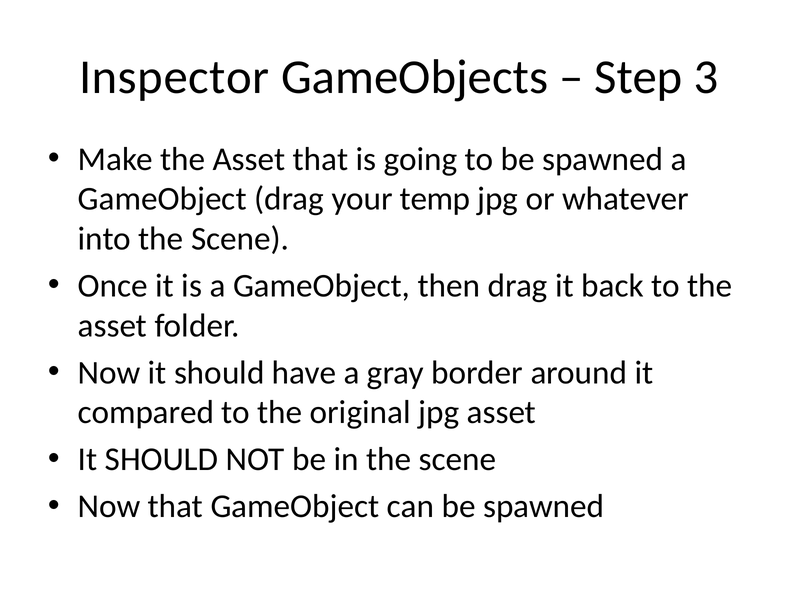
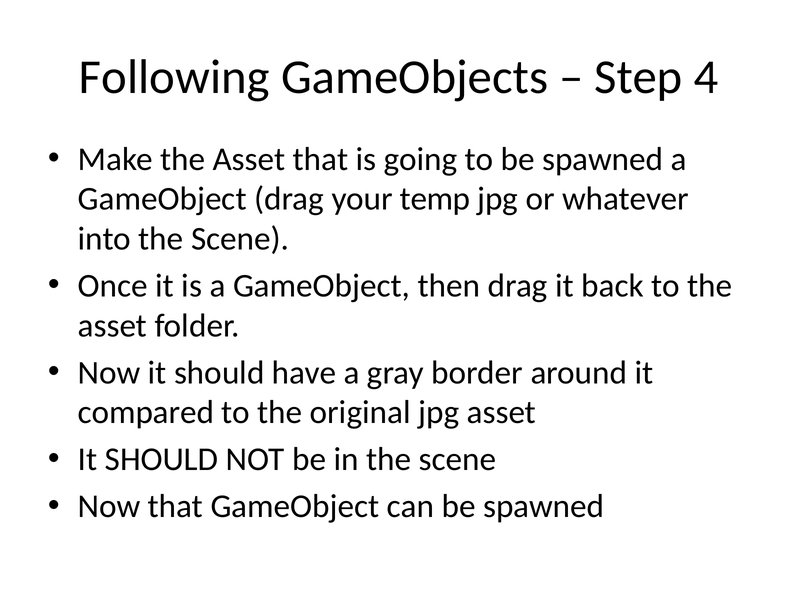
Inspector: Inspector -> Following (174, 77)
3: 3 -> 4 (706, 77)
